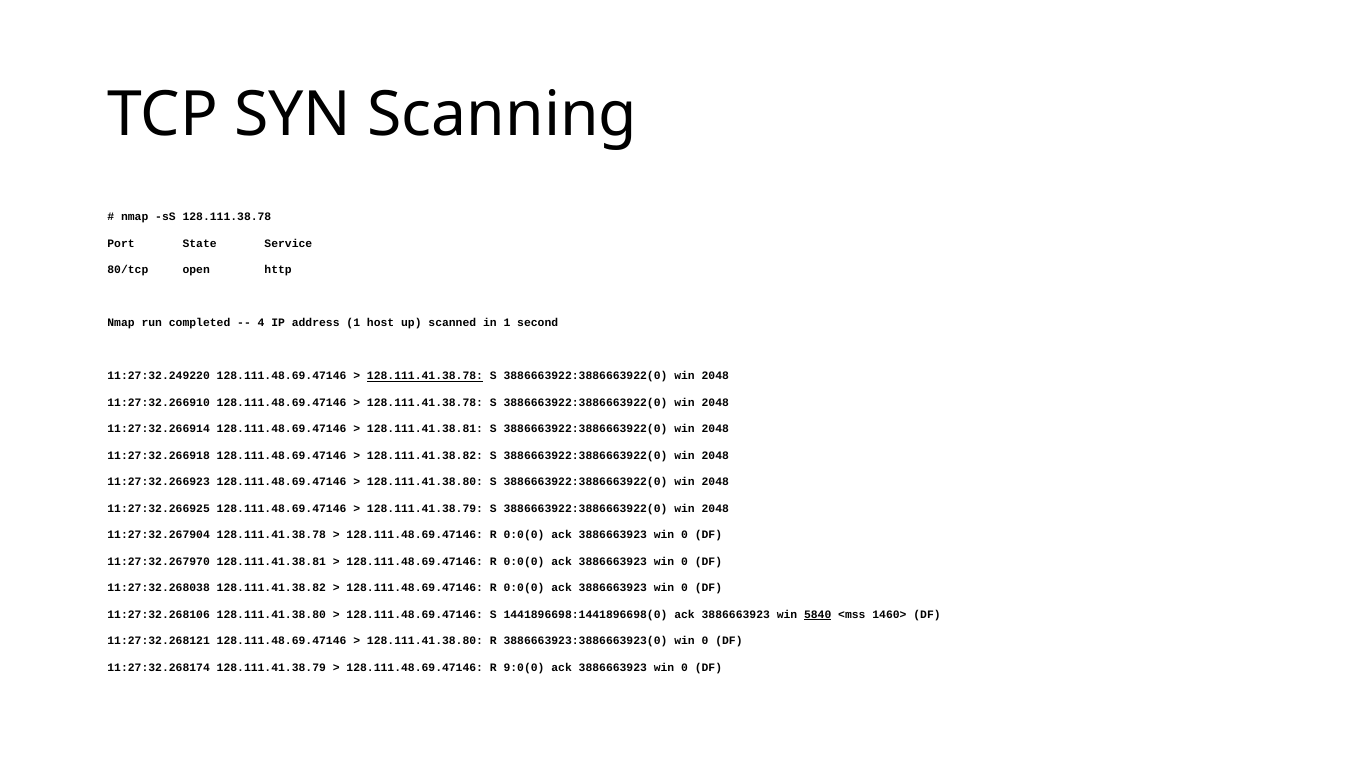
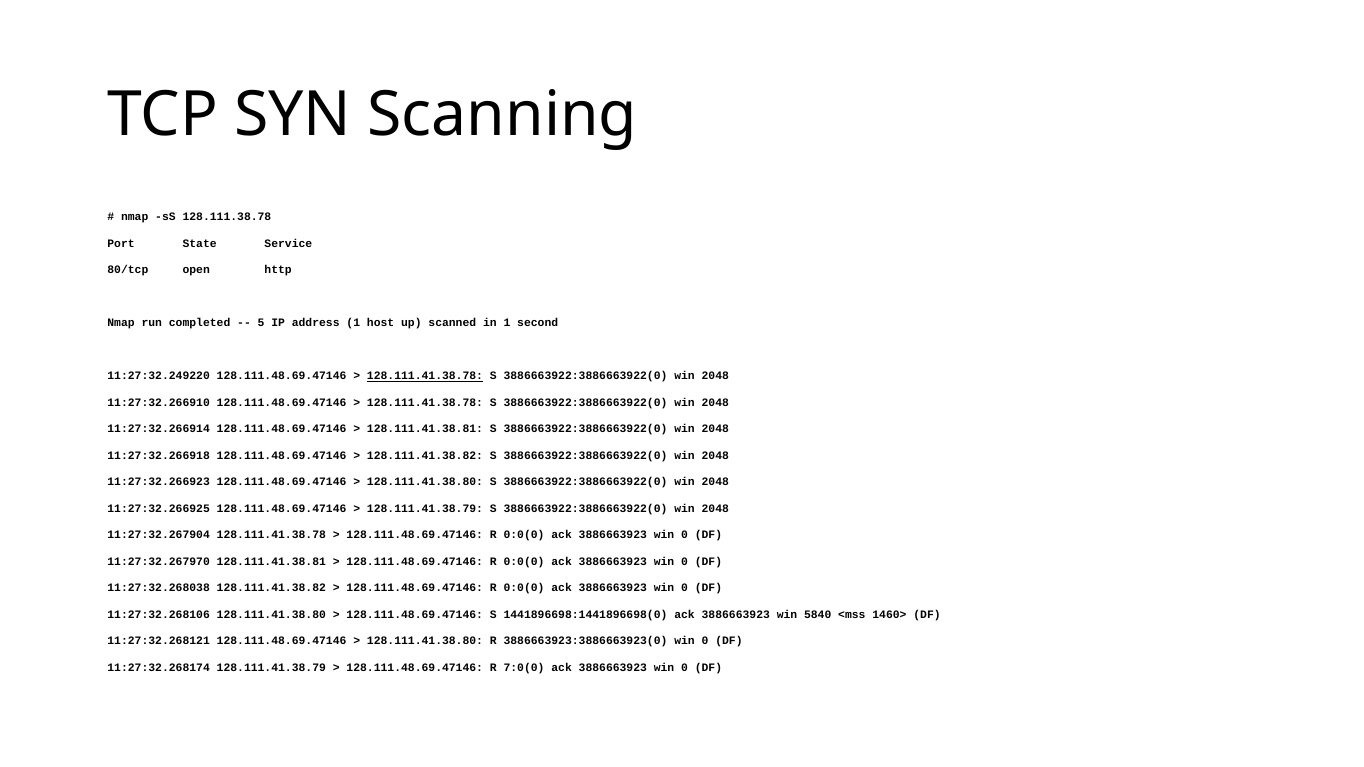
4: 4 -> 5 (261, 323)
5840 underline: present -> none (818, 615)
9:0(0: 9:0(0 -> 7:0(0 (524, 668)
